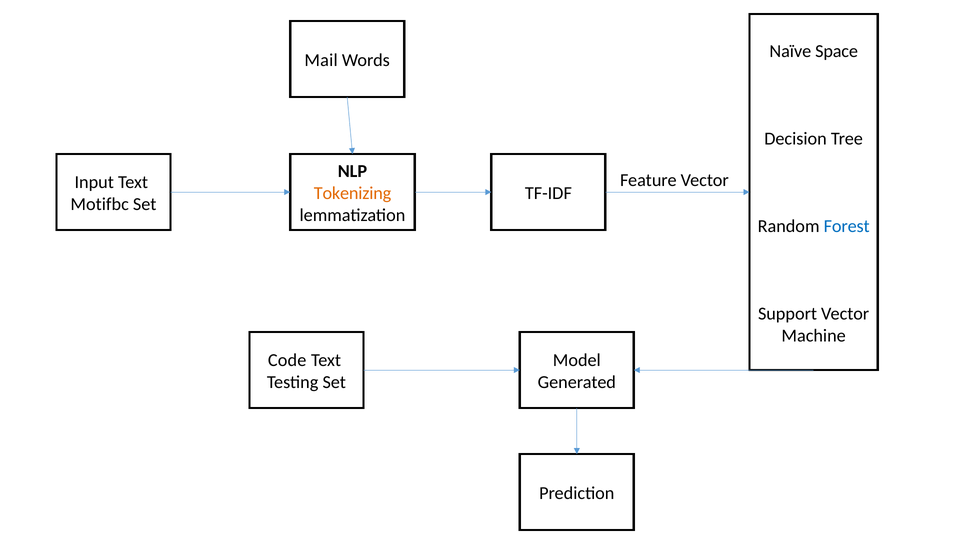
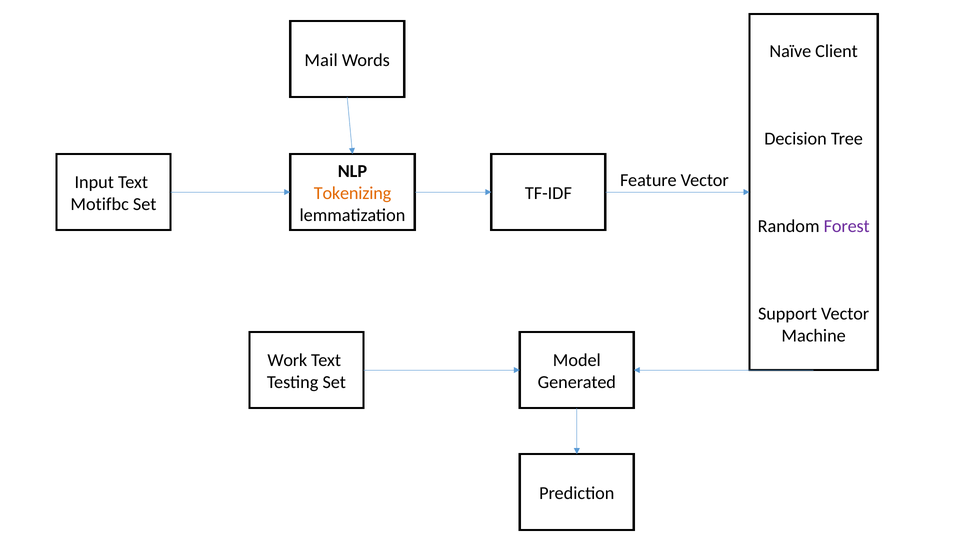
Space: Space -> Client (837, 51)
Forest colour: blue -> purple (847, 226)
Code: Code -> Work (287, 360)
